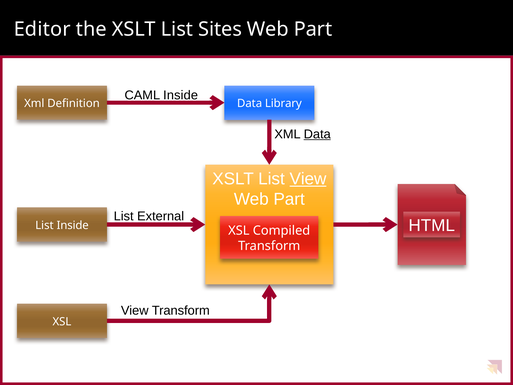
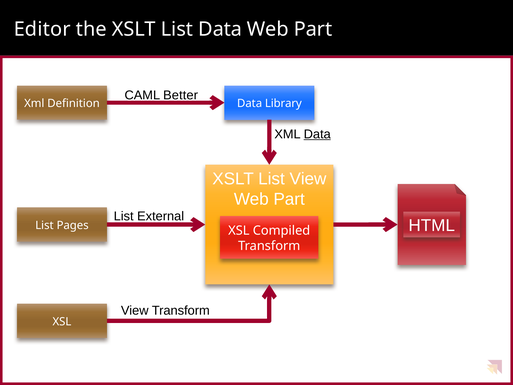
List Sites: Sites -> Data (220, 29)
CAML Inside: Inside -> Better (181, 95)
View underline: present -> none (308, 179)
List Inside: Inside -> Pages (73, 225)
